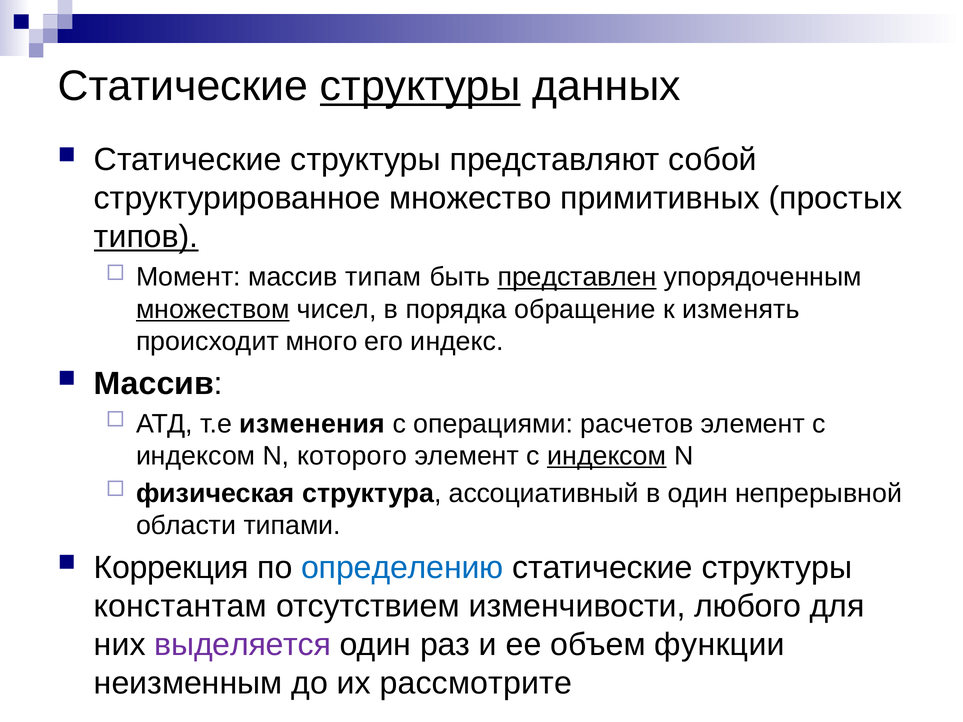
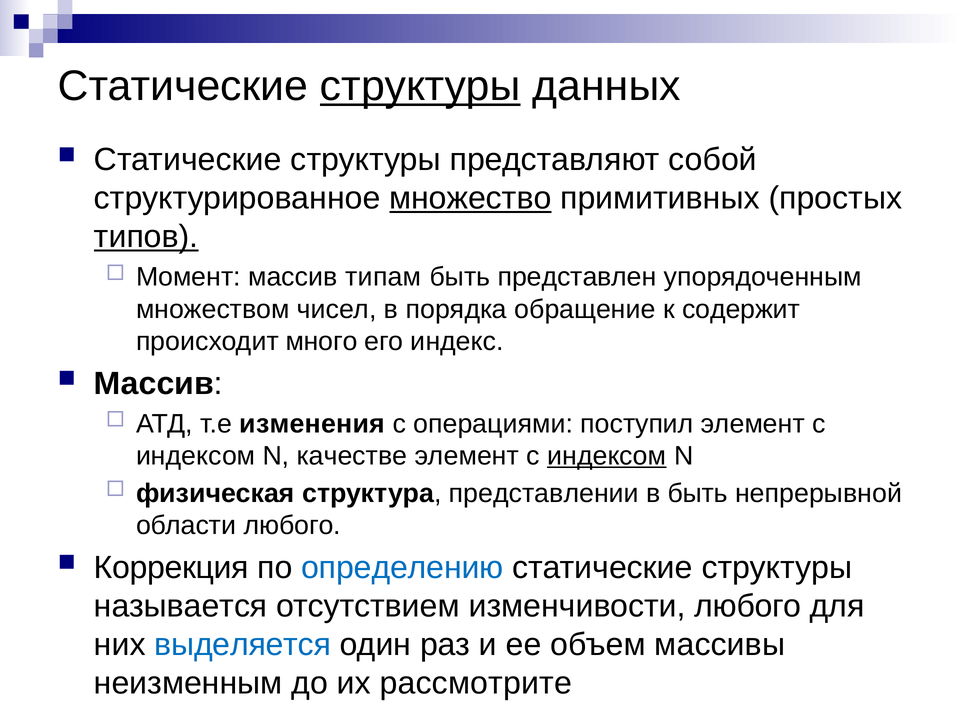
множество underline: none -> present (470, 198)
представлен underline: present -> none (577, 277)
множеством underline: present -> none (213, 309)
изменять: изменять -> содержит (741, 309)
расчетов: расчетов -> поступил (637, 424)
которого: которого -> качестве (352, 456)
ассоциативный: ассоциативный -> представлении (544, 493)
в один: один -> быть (698, 493)
области типами: типами -> любого (292, 526)
константам: константам -> называется (181, 606)
выделяется colour: purple -> blue (243, 645)
функции: функции -> массивы (720, 645)
